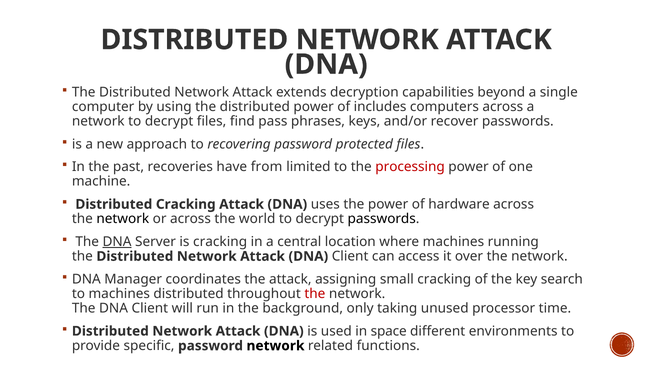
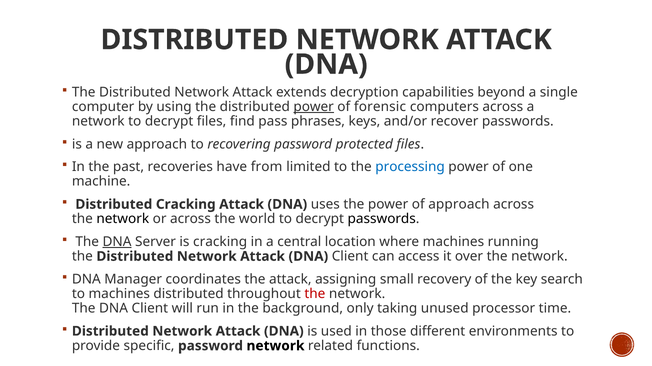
power underline: none -> present (314, 107)
includes: includes -> forensic (380, 107)
processing colour: red -> blue (410, 167)
of hardware: hardware -> approach (459, 205)
small cracking: cracking -> recovery (444, 280)
space: space -> those (389, 332)
